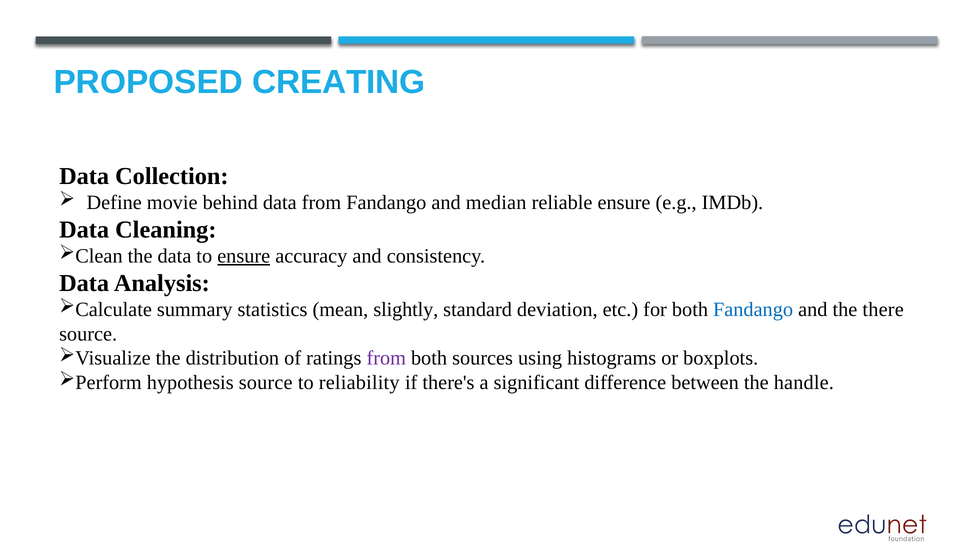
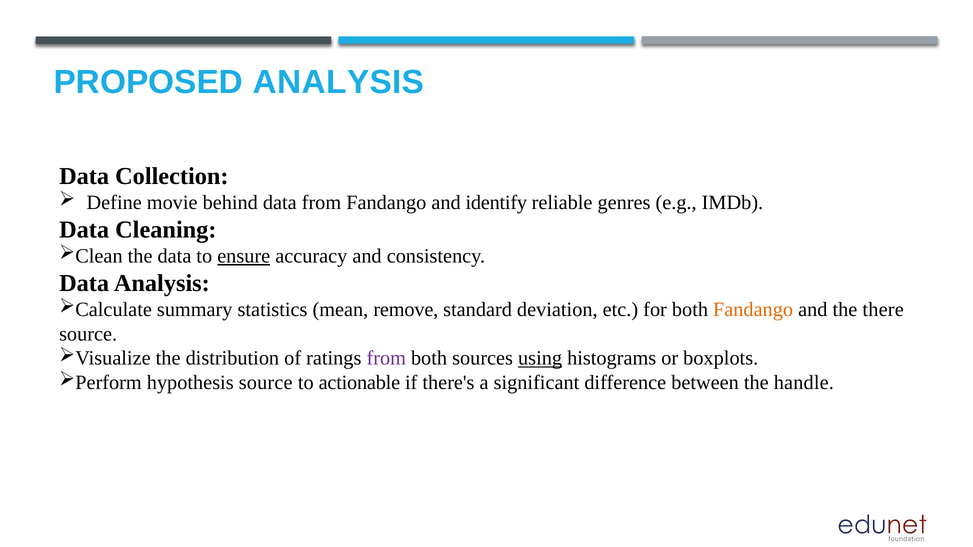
PROPOSED CREATING: CREATING -> ANALYSIS (338, 82)
median: median -> identify (496, 203)
reliable ensure: ensure -> genres (624, 203)
slightly: slightly -> remove (406, 310)
Fandango colour: blue -> orange (753, 310)
using underline: none -> present (540, 358)
reliability: reliability -> actionable (359, 383)
